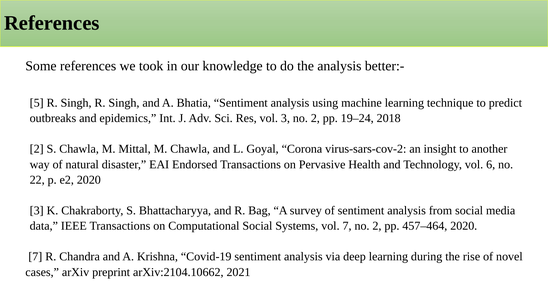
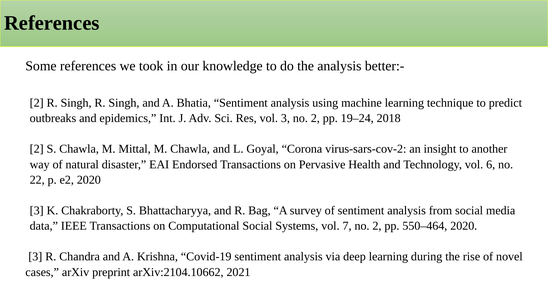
5: 5 -> 2 (37, 103)
457–464: 457–464 -> 550–464 (425, 226)
7: 7 -> 3 (35, 257)
